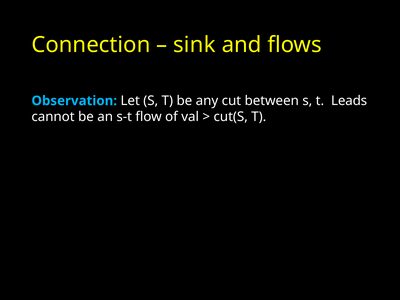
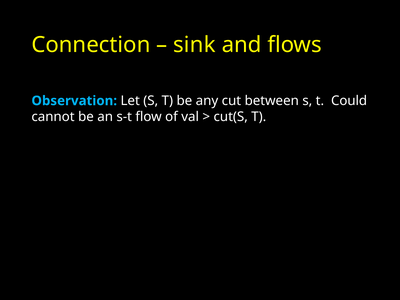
Leads: Leads -> Could (349, 101)
